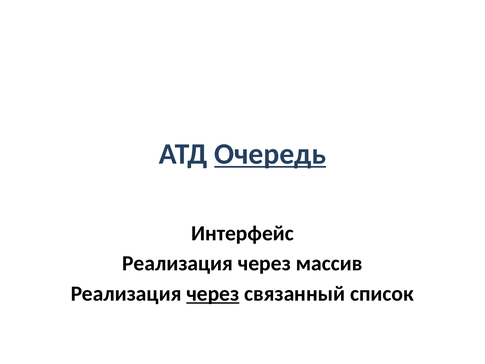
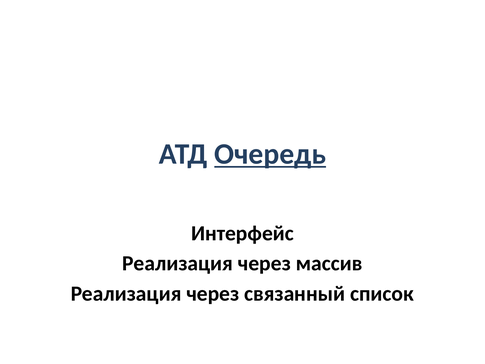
через underline: present -> none (213, 294)
